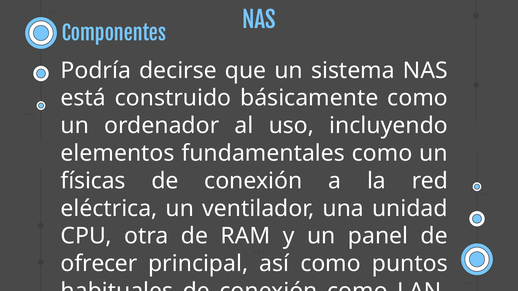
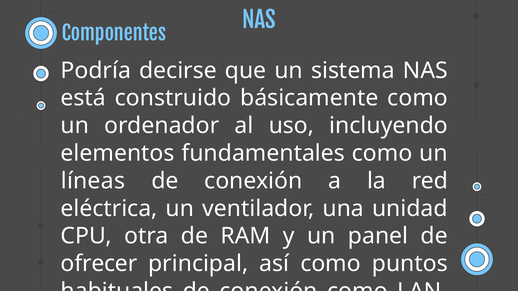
físicas: físicas -> líneas (93, 181)
